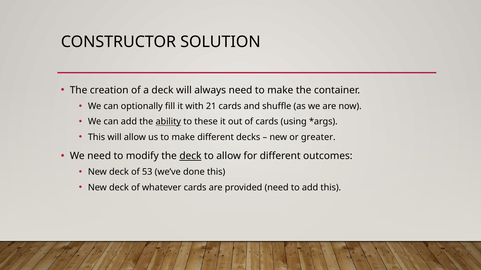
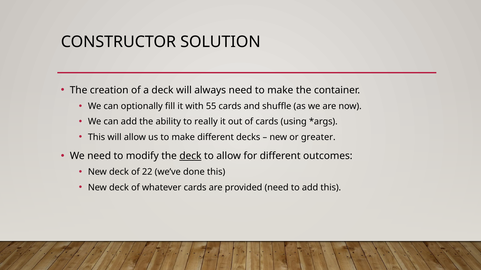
21: 21 -> 55 (211, 106)
ability underline: present -> none (168, 122)
these: these -> really (206, 122)
53: 53 -> 22 (147, 172)
